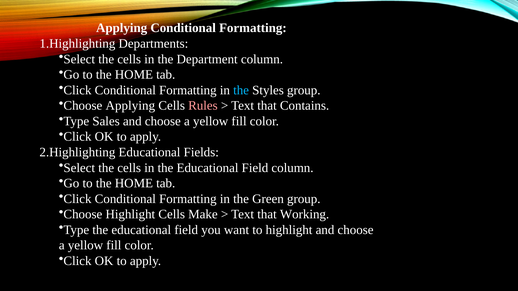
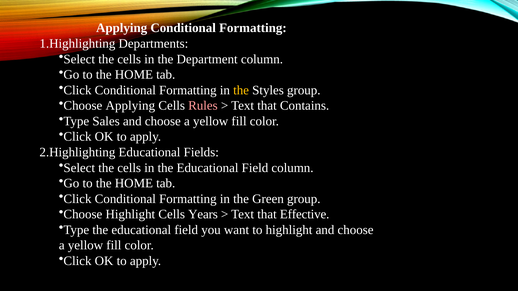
the colour: light blue -> yellow (241, 90)
Make: Make -> Years (203, 215)
Working: Working -> Effective (305, 215)
